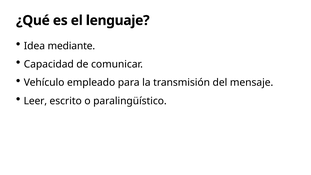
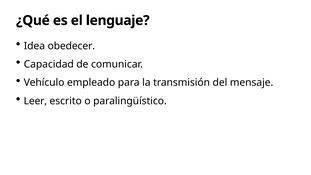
mediante: mediante -> obedecer (71, 46)
